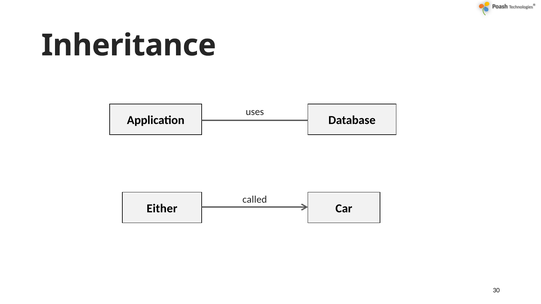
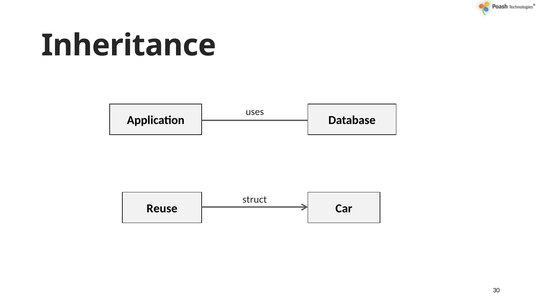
called: called -> struct (255, 200)
Either: Either -> Reuse (162, 209)
